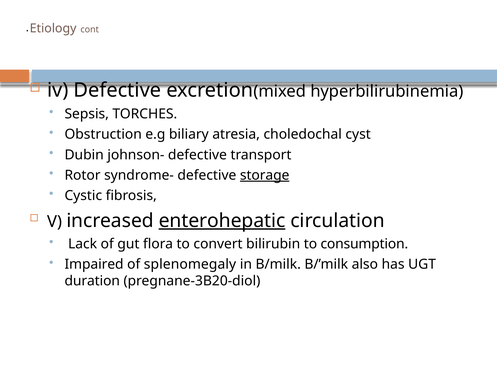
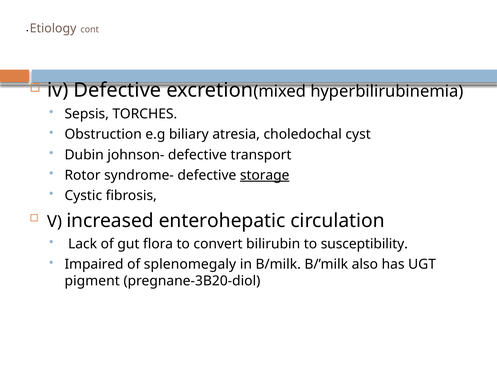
enterohepatic underline: present -> none (222, 221)
consumption: consumption -> susceptibility (364, 244)
duration: duration -> pigment (92, 281)
